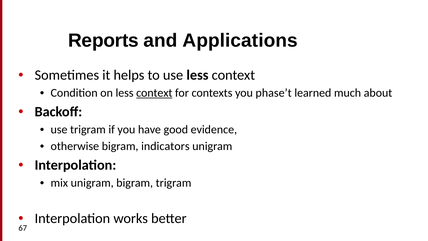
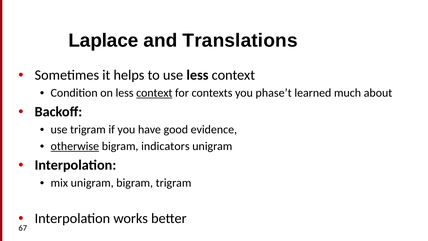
Reports: Reports -> Laplace (103, 40)
Applications: Applications -> Translations (240, 40)
otherwise underline: none -> present (75, 146)
